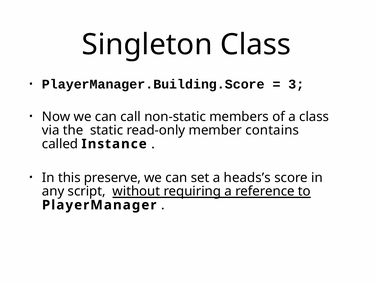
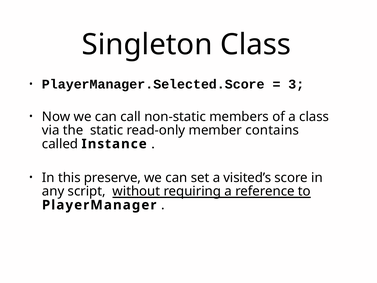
PlayerManager.Building.Score: PlayerManager.Building.Score -> PlayerManager.Selected.Score (153, 84)
heads’s: heads’s -> visited’s (247, 178)
